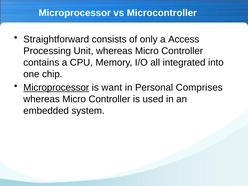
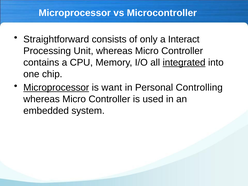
Access: Access -> Interact (184, 39)
integrated underline: none -> present (184, 62)
Comprises: Comprises -> Controlling (199, 88)
